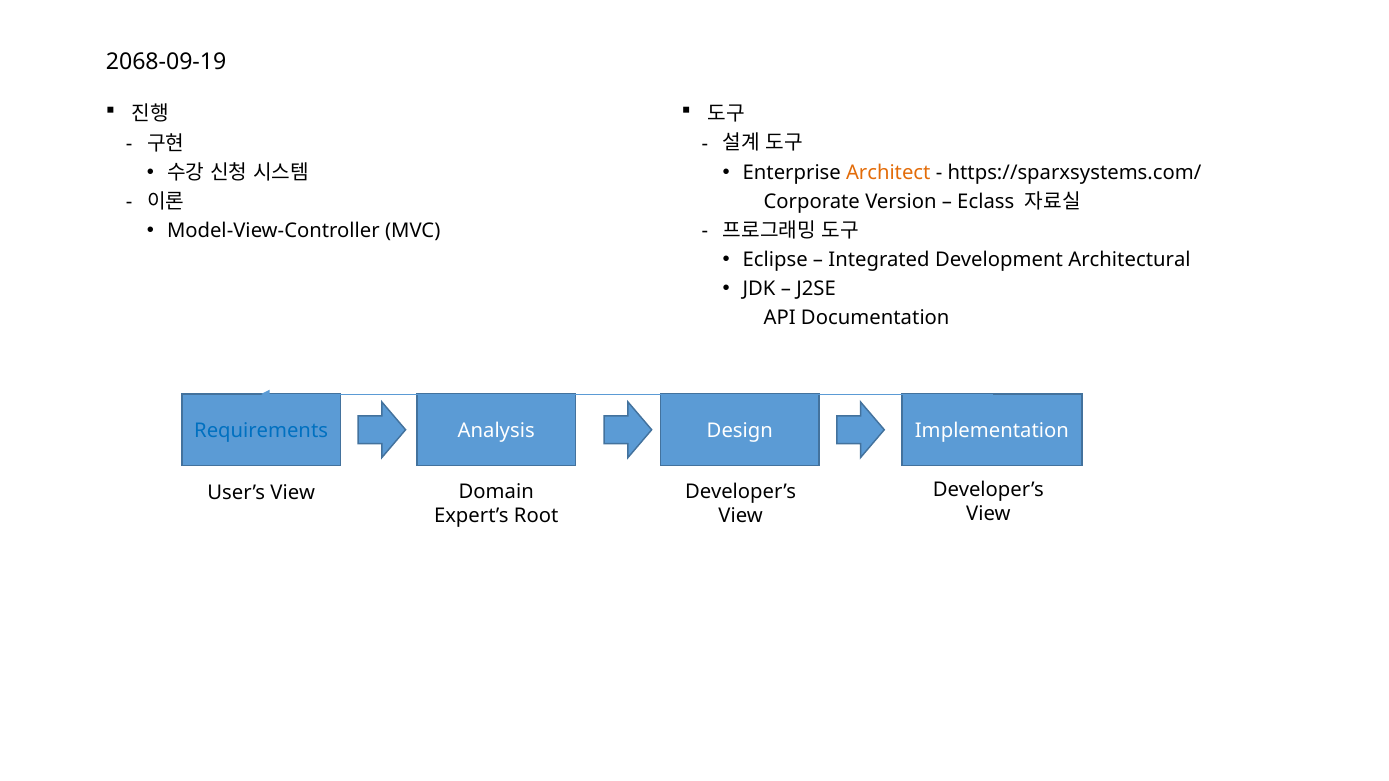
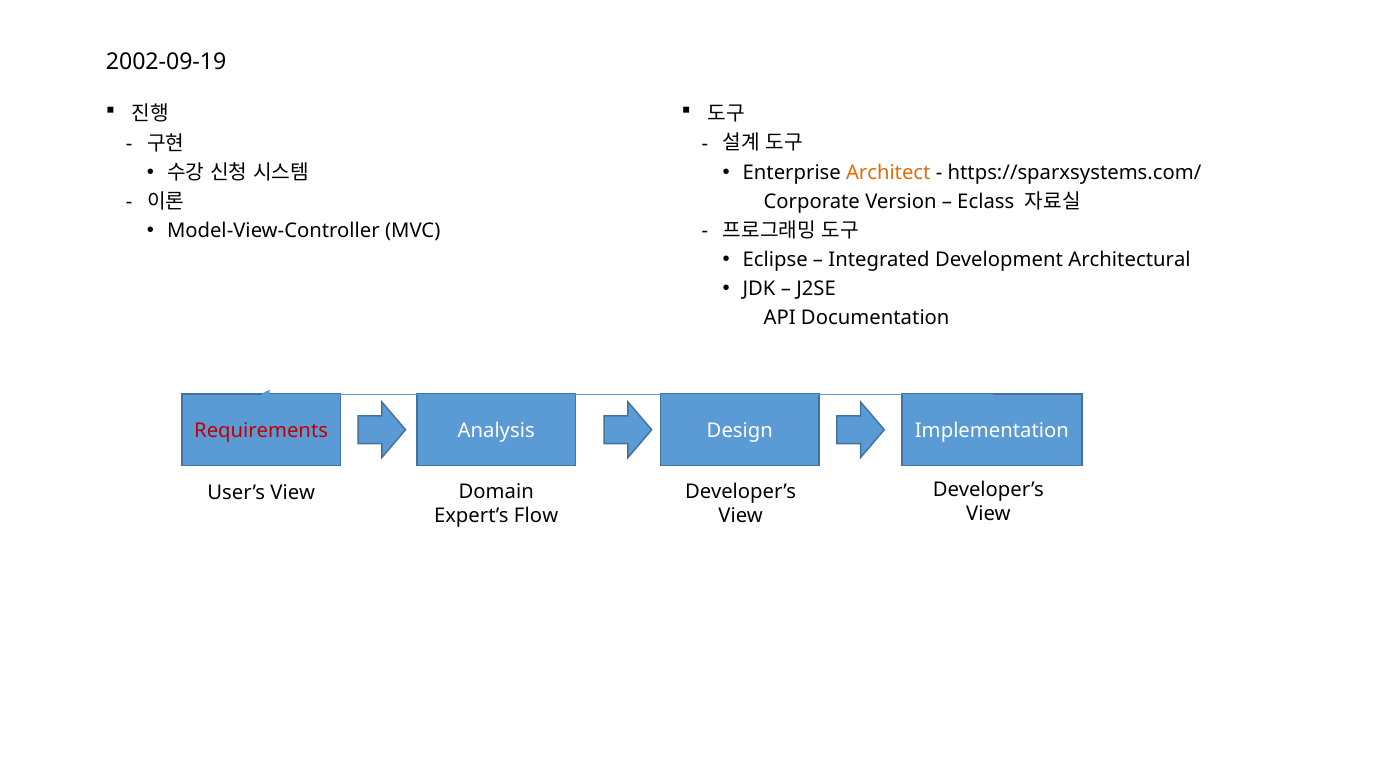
2068-09-19: 2068-09-19 -> 2002-09-19 (166, 62)
Requirements colour: blue -> red (261, 431)
Root: Root -> Flow (536, 516)
